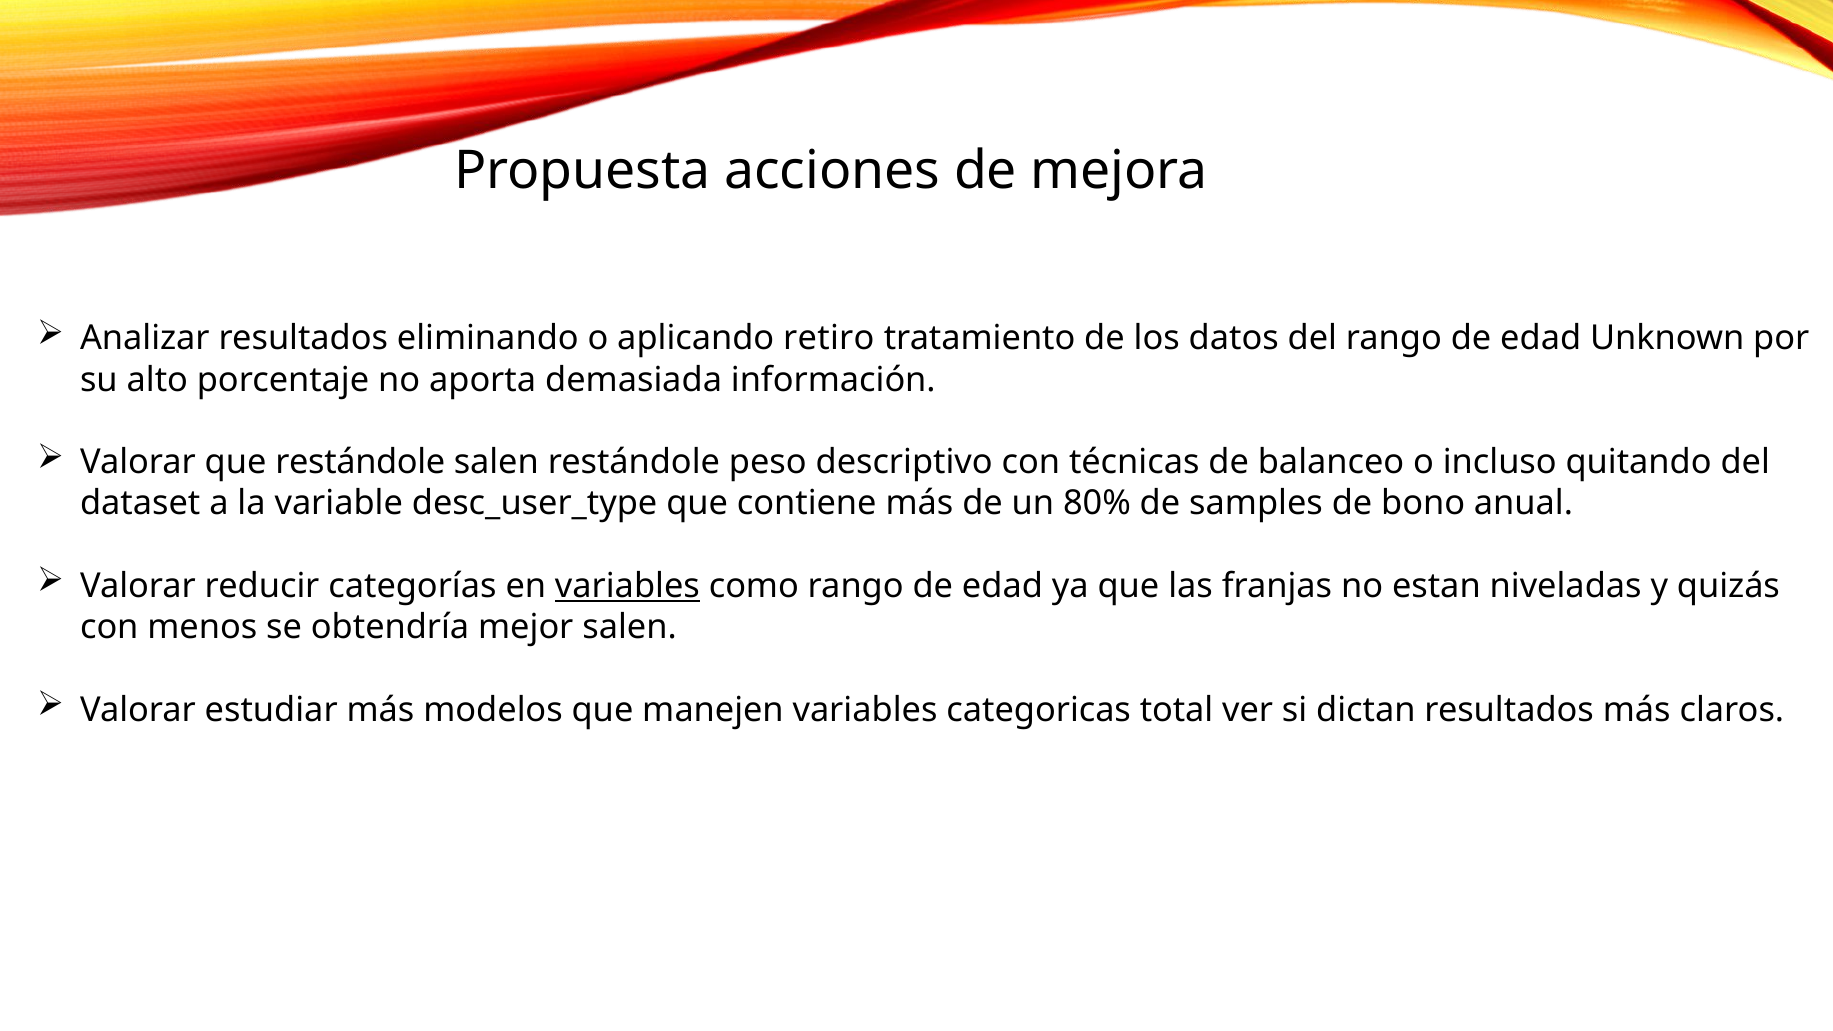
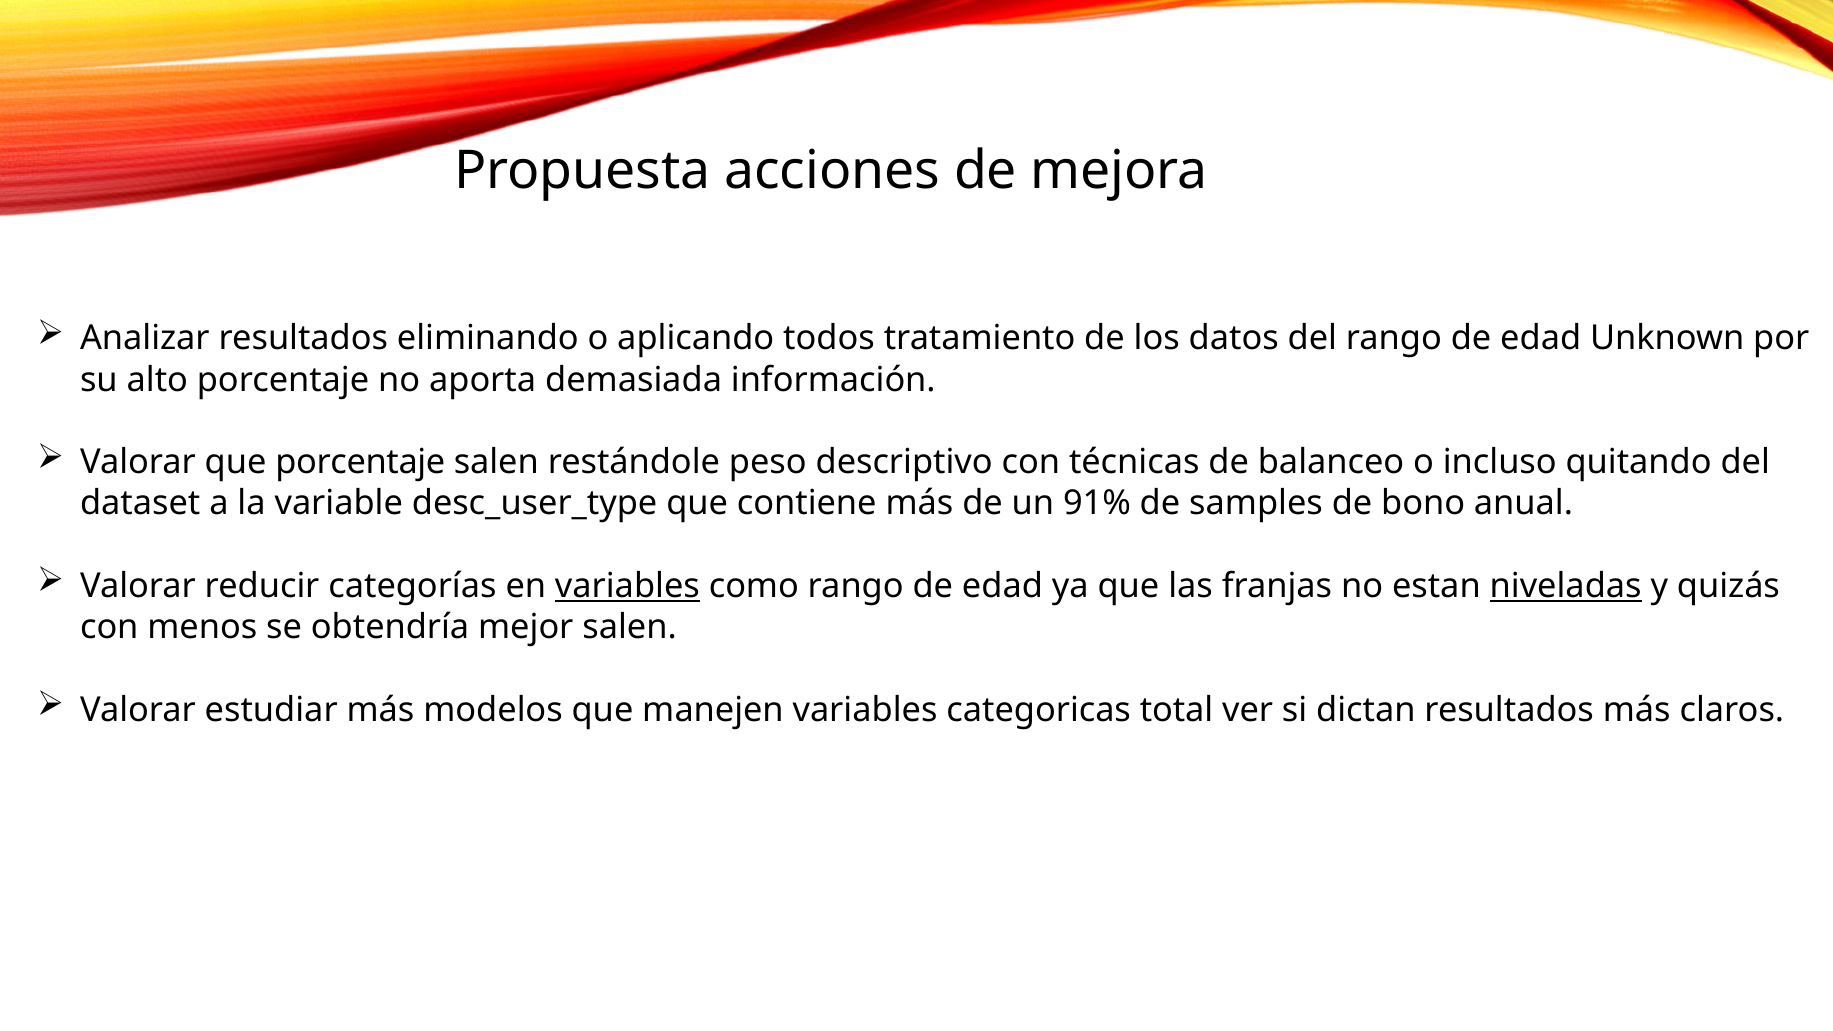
retiro: retiro -> todos (829, 339)
que restándole: restándole -> porcentaje (360, 462)
80%: 80% -> 91% (1097, 504)
niveladas underline: none -> present (1566, 586)
